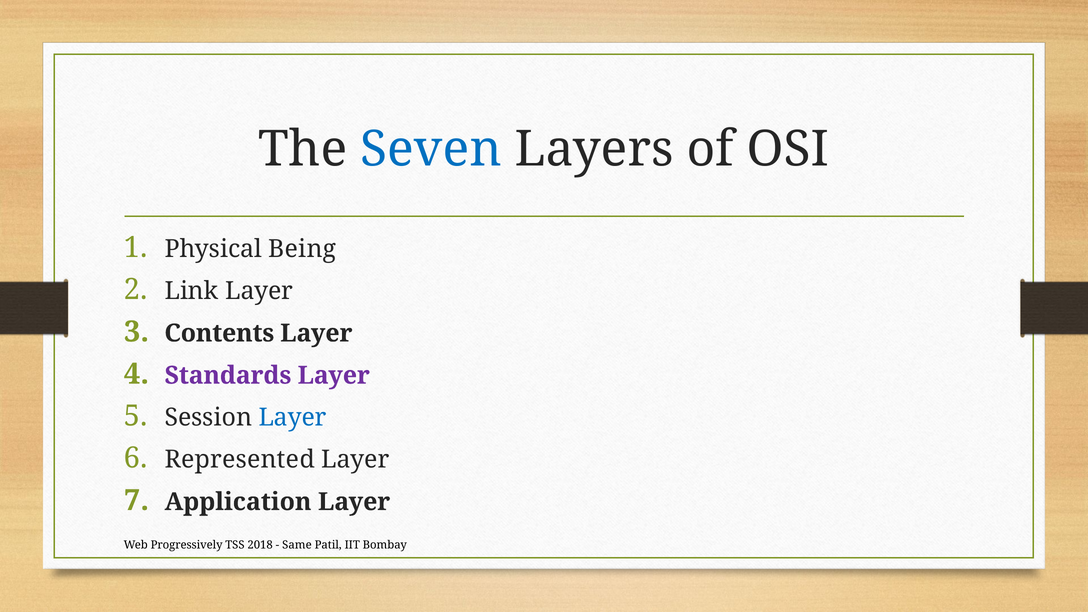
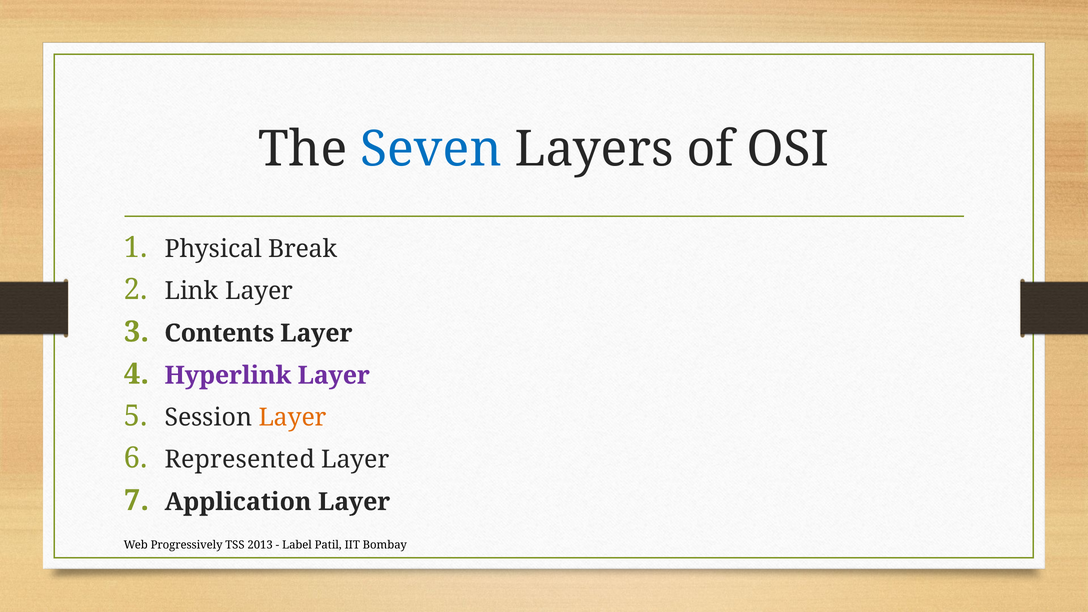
Being: Being -> Break (303, 249)
Standards: Standards -> Hyperlink (228, 375)
Layer colour: blue -> orange (293, 418)
2018: 2018 -> 2013 (260, 545)
Same: Same -> Label (297, 545)
